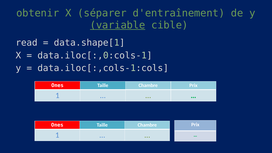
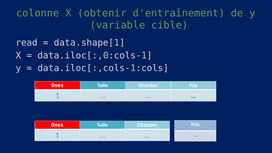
obtenir: obtenir -> colonne (38, 13)
séparer: séparer -> obtenir (102, 13)
variable underline: present -> none (118, 25)
